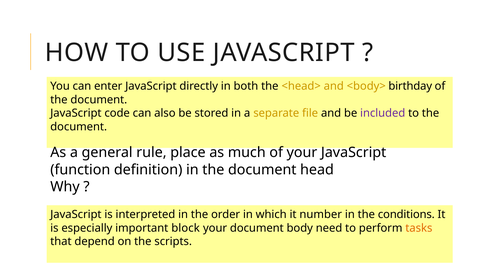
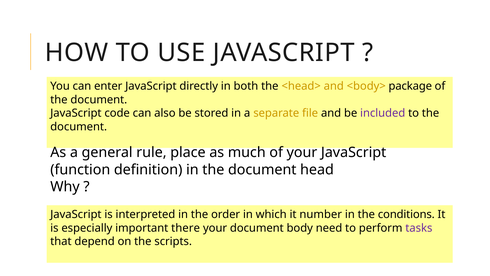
birthday: birthday -> package (410, 86)
block: block -> there (186, 228)
tasks colour: orange -> purple (419, 228)
